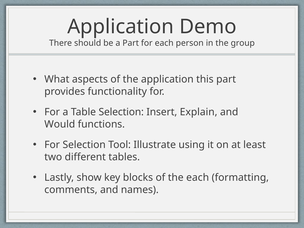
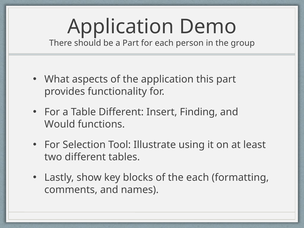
Table Selection: Selection -> Different (121, 112)
Explain: Explain -> Finding (199, 112)
